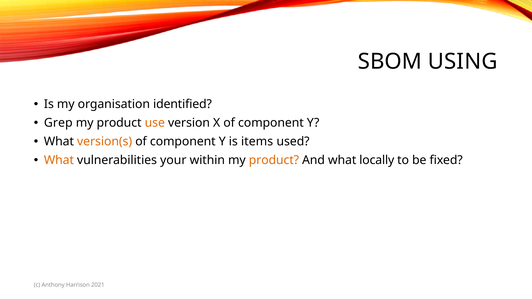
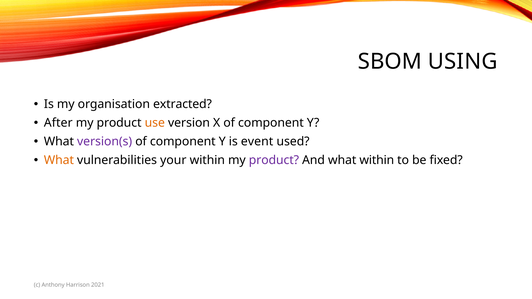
identified: identified -> extracted (182, 104)
Grep: Grep -> After (58, 123)
version(s colour: orange -> purple (105, 142)
items: items -> event (257, 142)
product colour: orange -> purple (274, 160)
what locally: locally -> within (377, 160)
